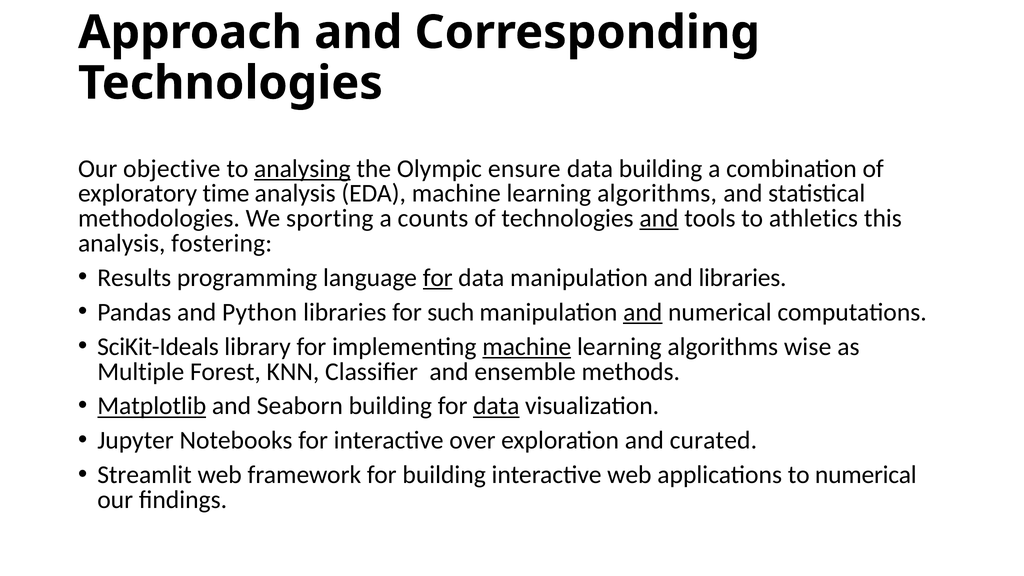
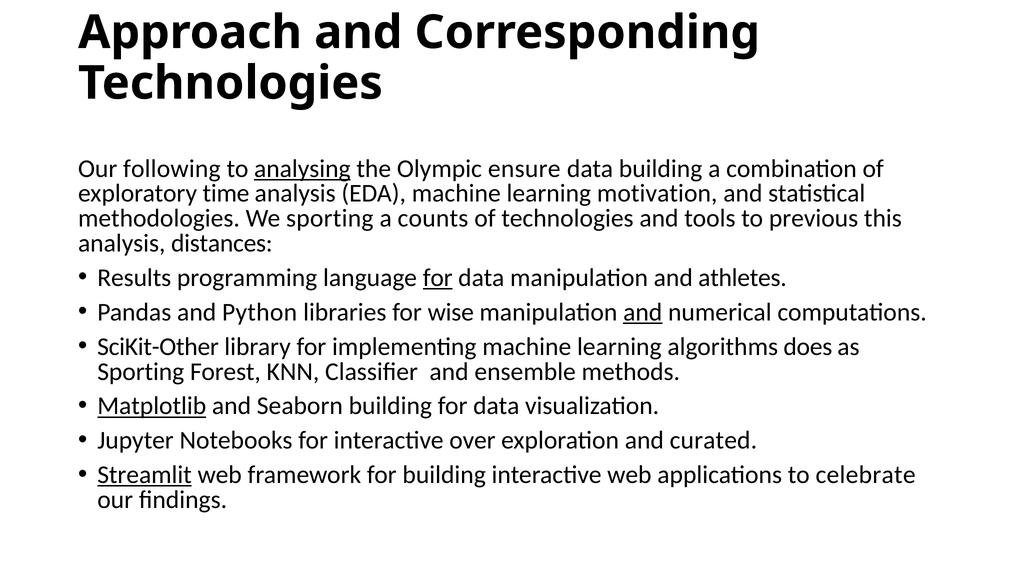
objective: objective -> following (172, 169)
EDA machine learning algorithms: algorithms -> motivation (657, 193)
and underline: present -> none (659, 218)
athletics: athletics -> previous (814, 218)
fostering: fostering -> distances (222, 243)
and libraries: libraries -> athletes (743, 278)
such: such -> wise (451, 312)
SciKit-Ideals: SciKit-Ideals -> SciKit-Other (158, 347)
machine underline: present -> none (527, 347)
wise: wise -> does (808, 347)
Multiple: Multiple -> Sporting (141, 372)
data underline: present -> none (496, 406)
Streamlit underline: none -> present (145, 475)
to numerical: numerical -> celebrate (866, 475)
